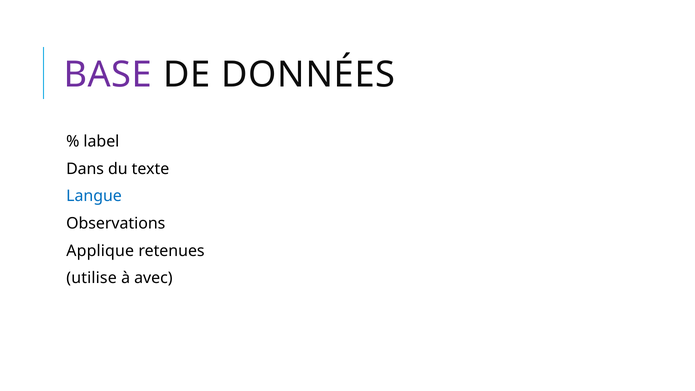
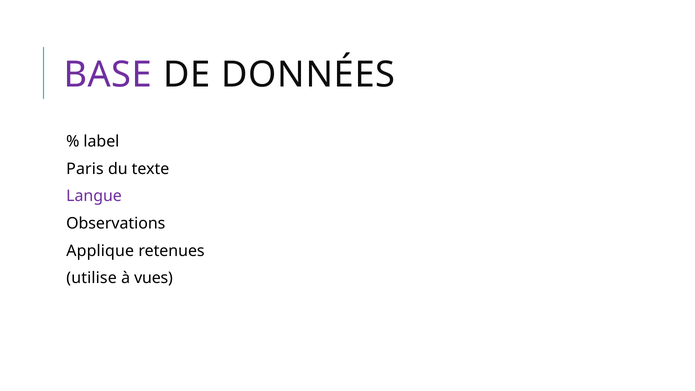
Dans: Dans -> Paris (85, 169)
Langue colour: blue -> purple (94, 196)
avec: avec -> vues (153, 278)
